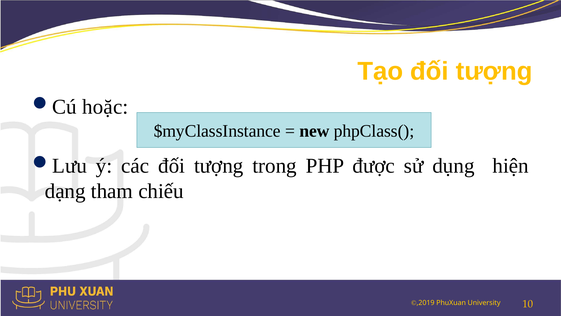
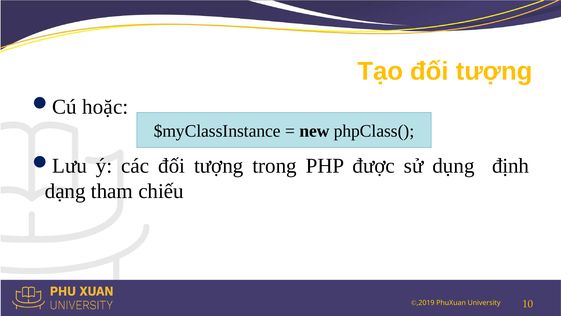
hiện: hiện -> định (511, 166)
